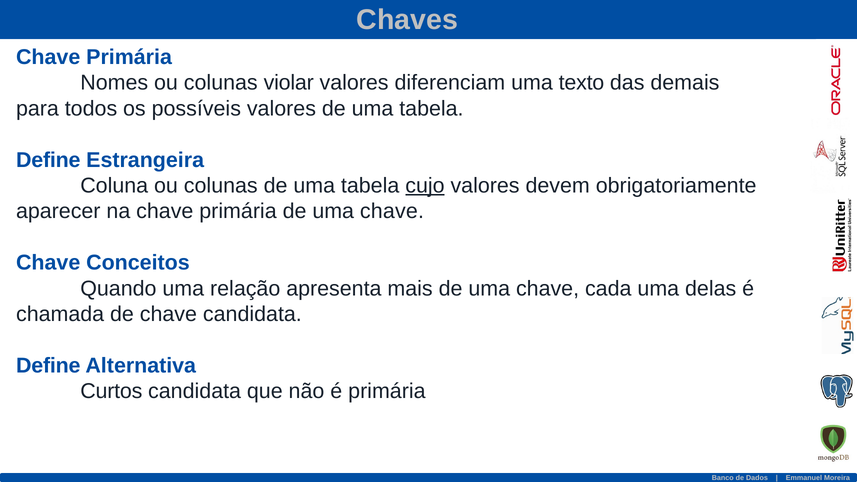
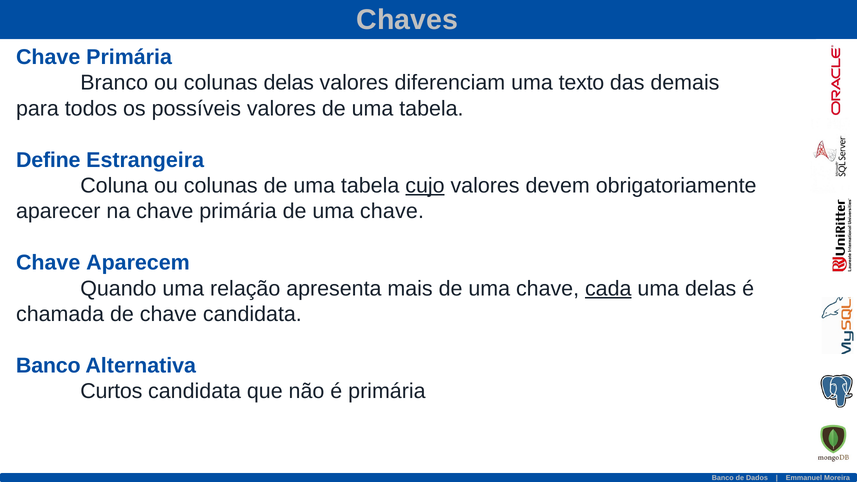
Nomes: Nomes -> Branco (114, 83)
colunas violar: violar -> delas (289, 83)
Conceitos: Conceitos -> Aparecem (138, 263)
cada underline: none -> present (608, 289)
Define: Define -> Banco (48, 366)
